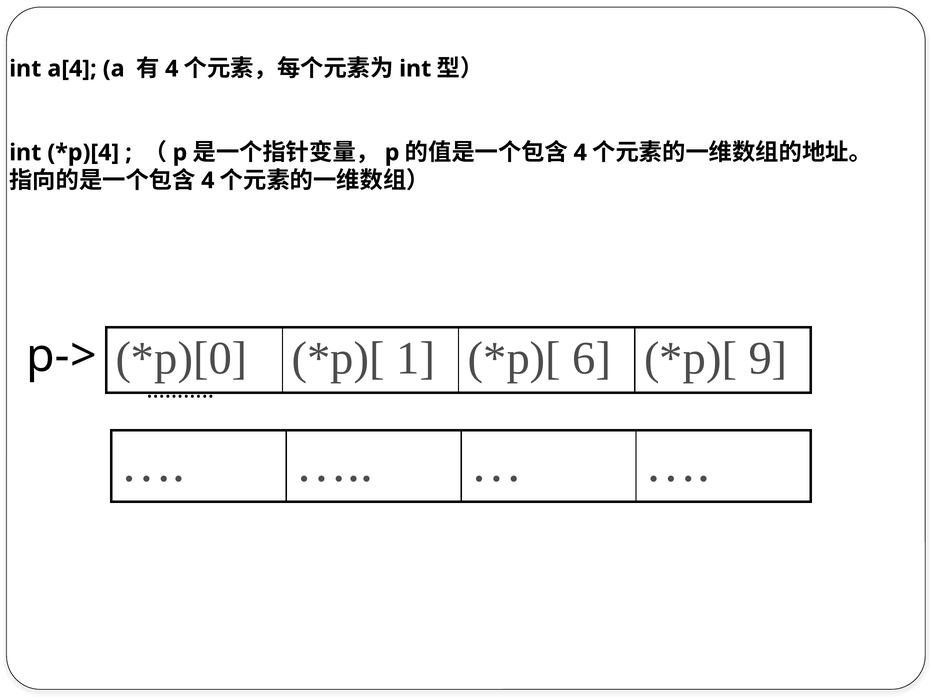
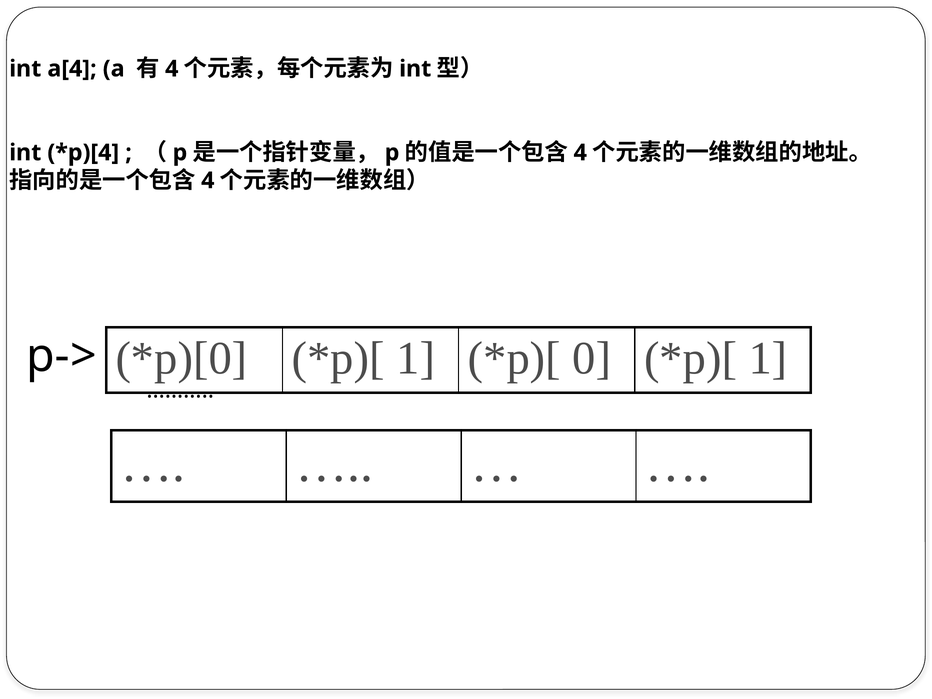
6: 6 -> 0 (592, 358)
9: 9 -> 1 (768, 358)
